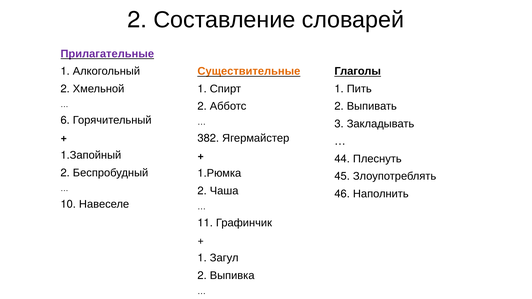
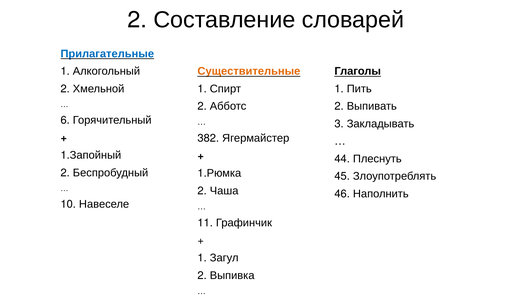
Прилагательные colour: purple -> blue (107, 54)
